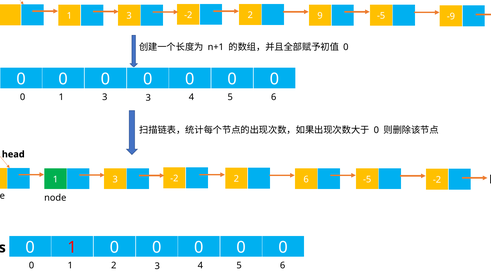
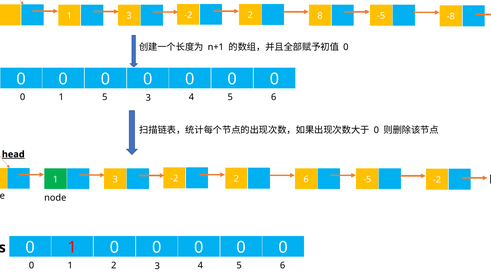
9: 9 -> 8 (320, 16)
-9: -9 -> -8 (451, 16)
0 1 3: 3 -> 5 (105, 97)
head underline: none -> present (13, 154)
